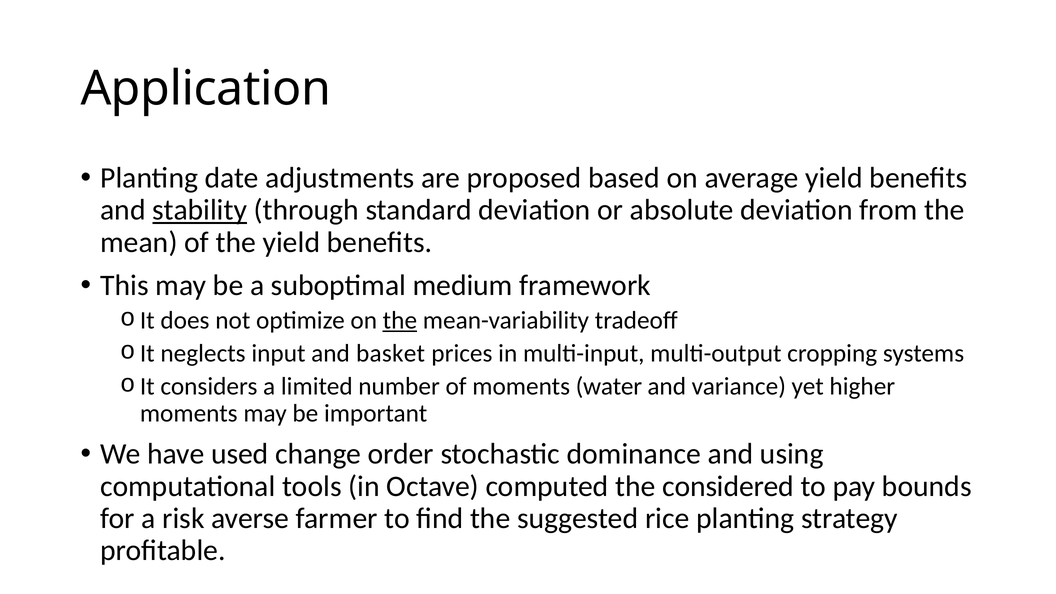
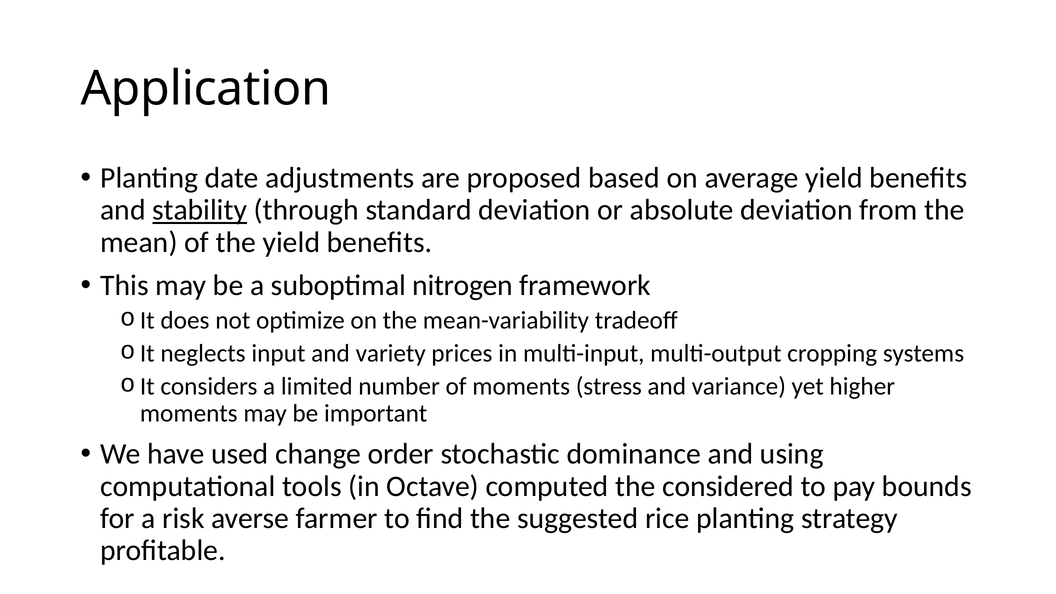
medium: medium -> nitrogen (463, 285)
the underline: present -> none (400, 321)
basket: basket -> variety (391, 353)
water: water -> stress (609, 386)
